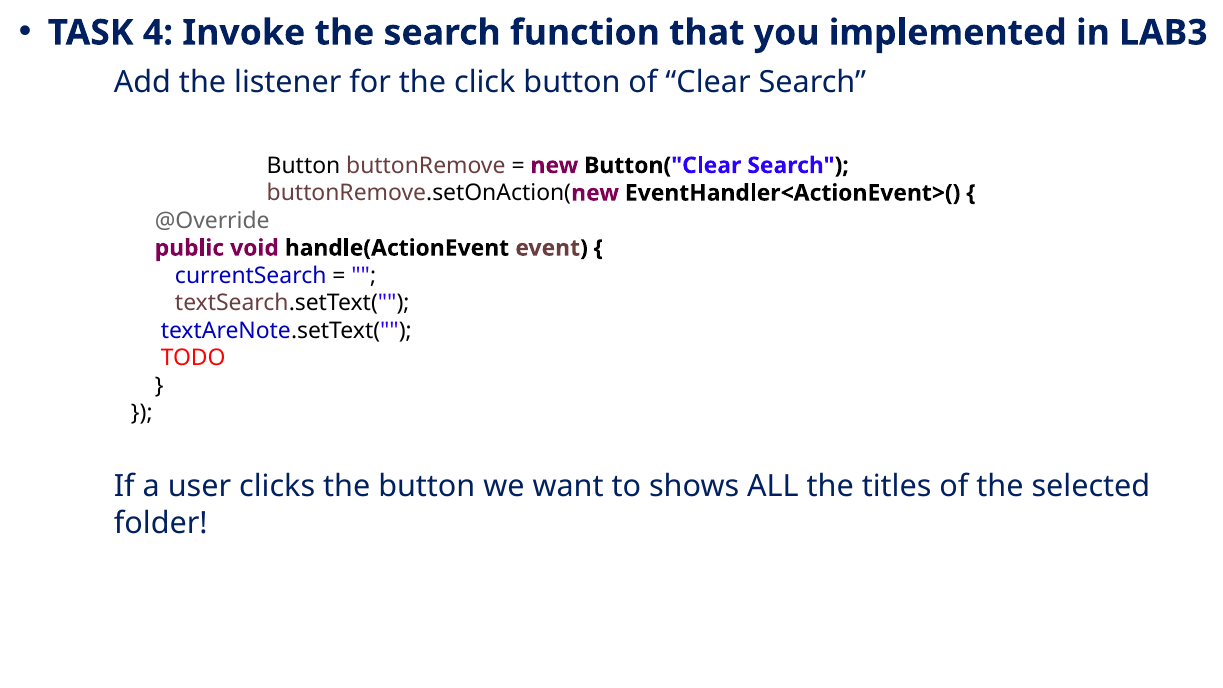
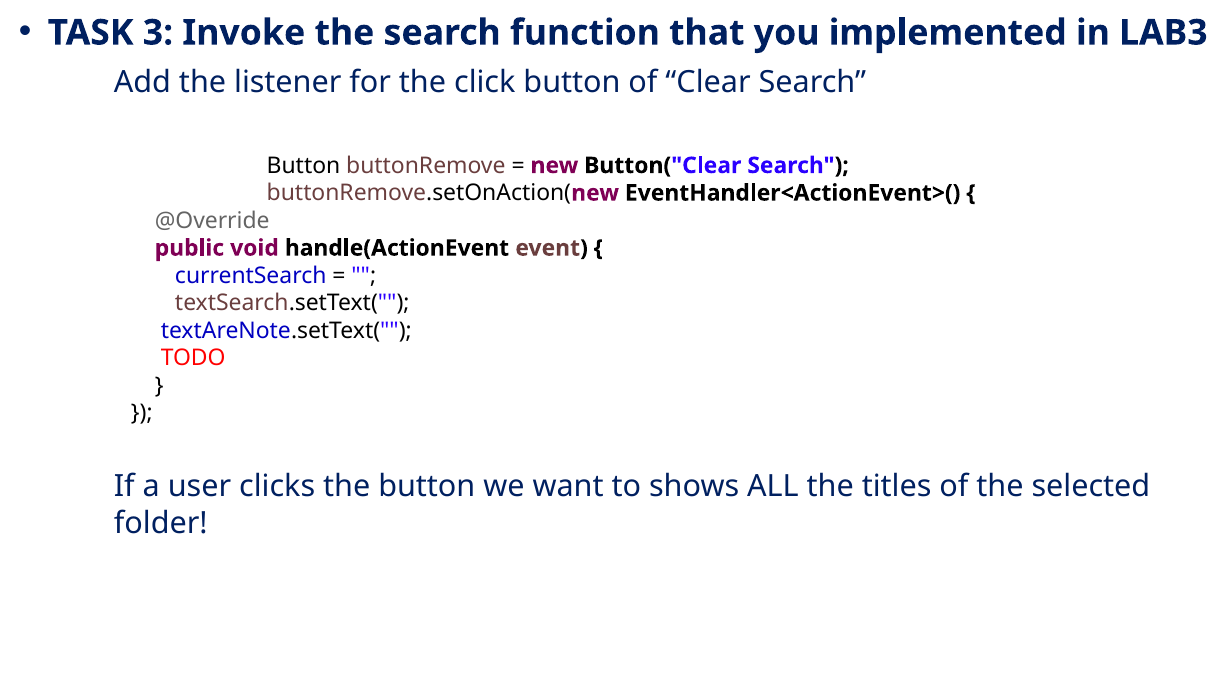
4: 4 -> 3 (158, 33)
